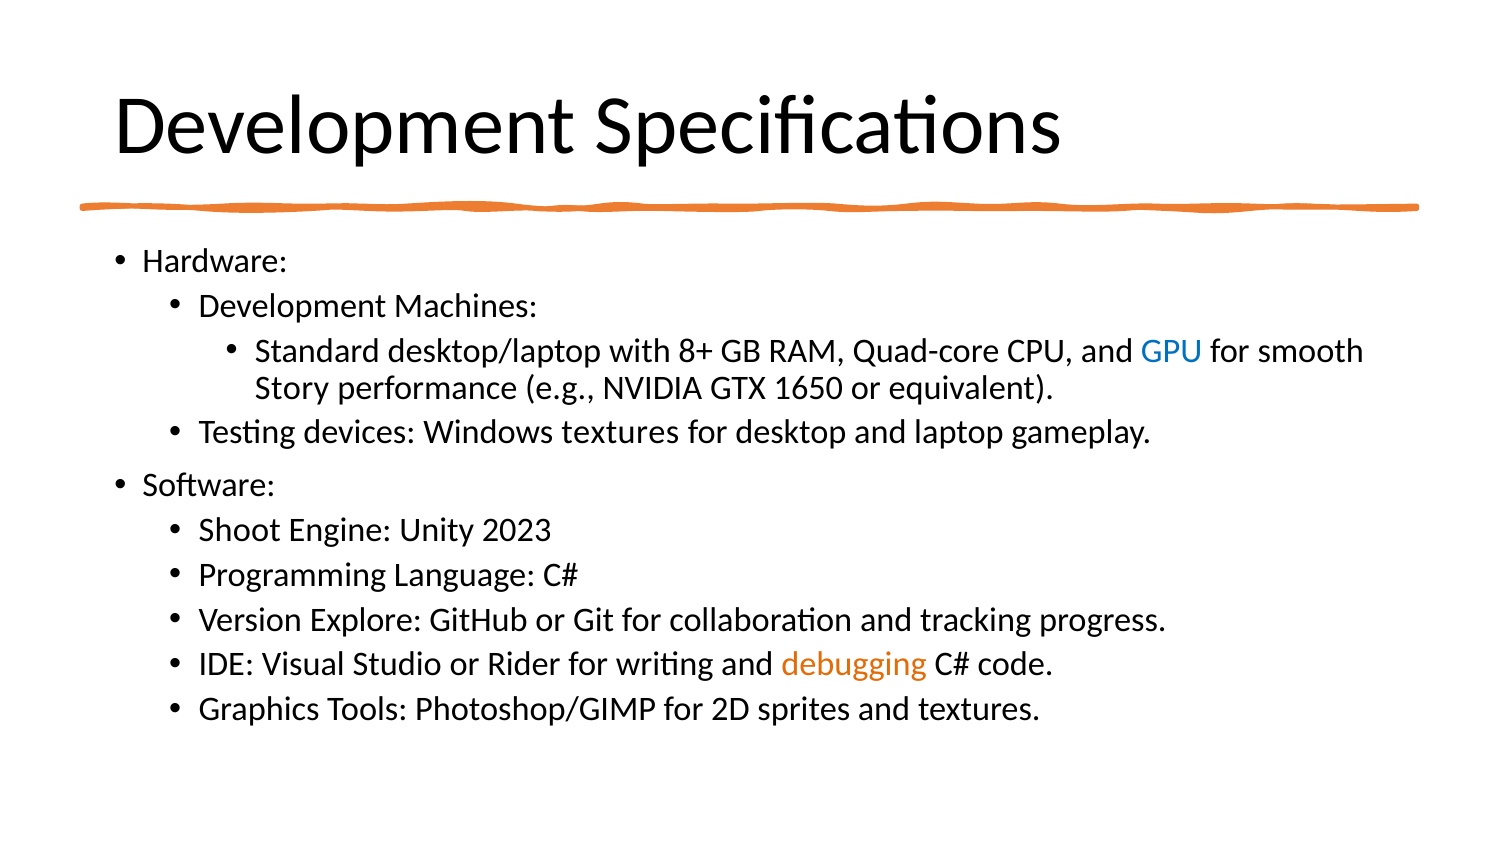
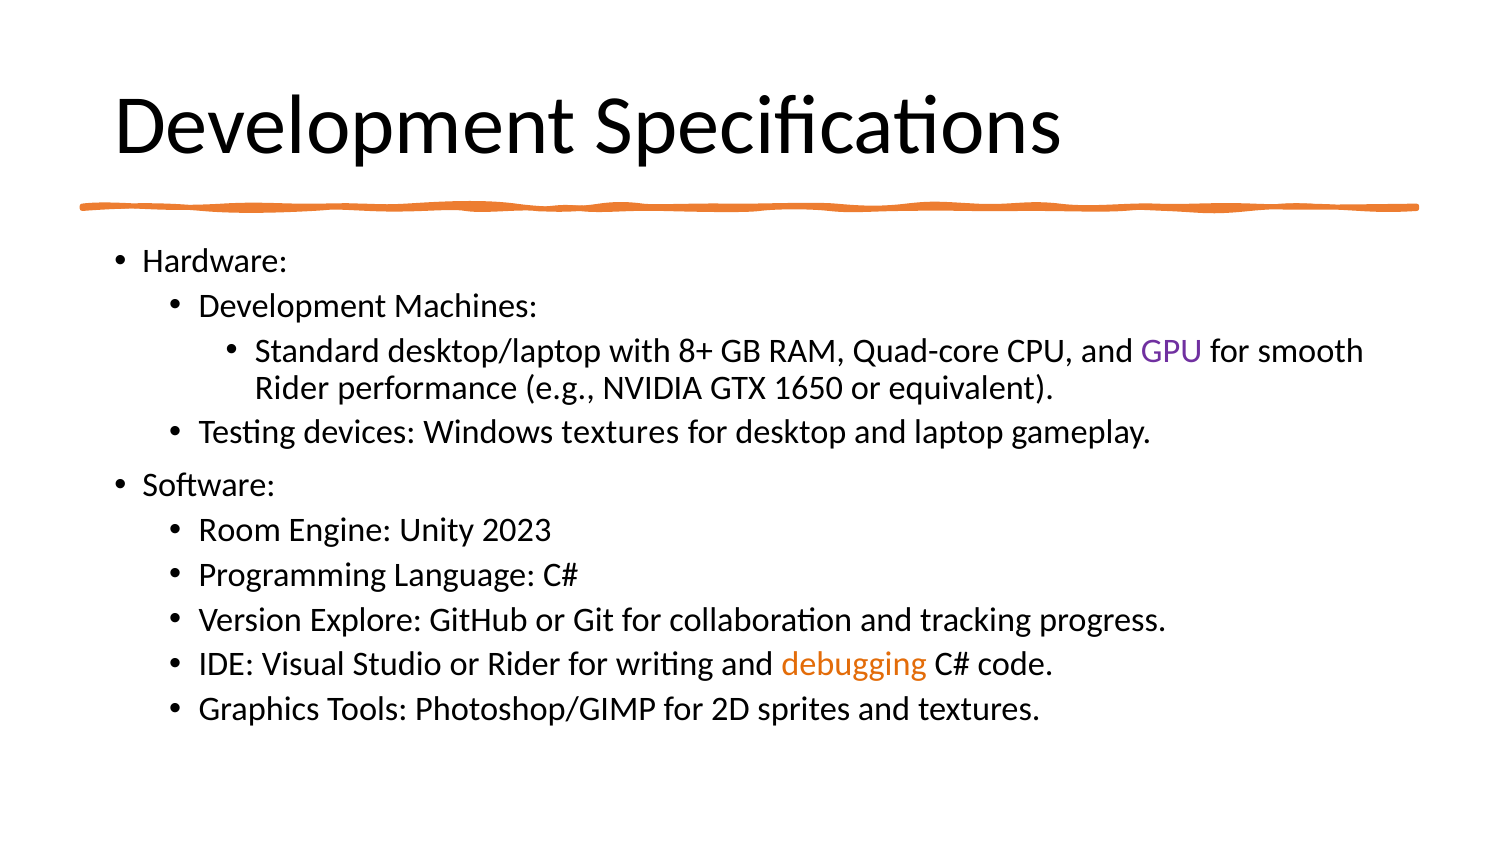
GPU colour: blue -> purple (1172, 351)
Story: Story -> Rider (292, 388)
Shoot: Shoot -> Room (240, 530)
